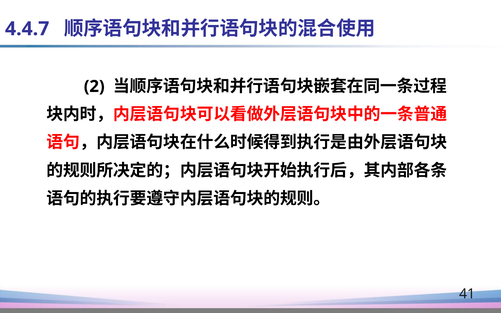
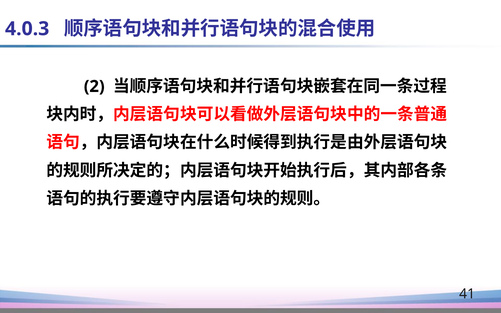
4.4.7: 4.4.7 -> 4.0.3 (27, 29)
